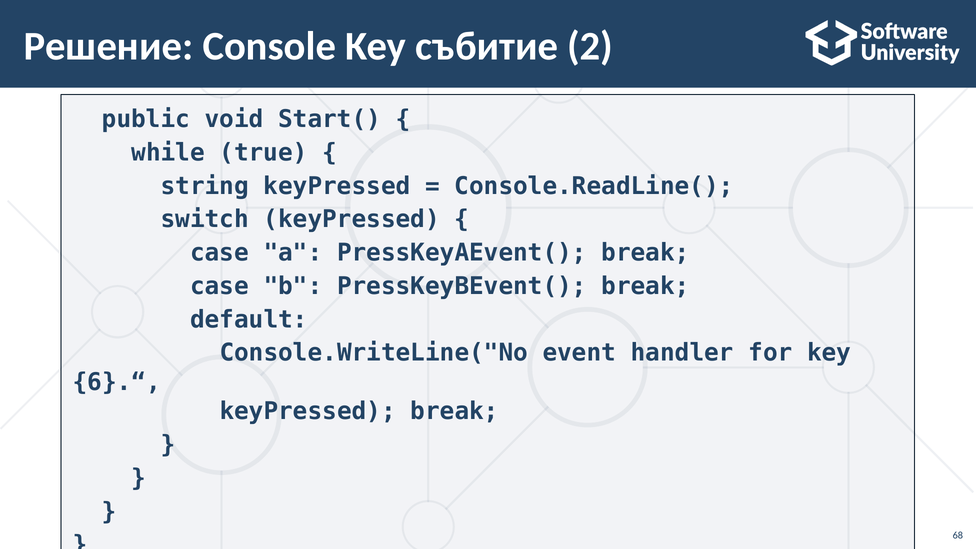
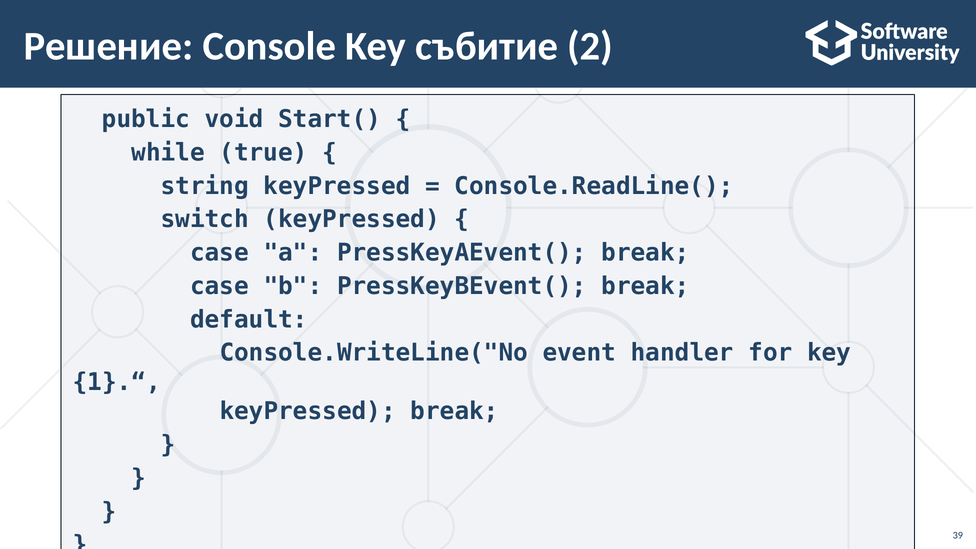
6}.“: 6}.“ -> 1}.“ (117, 382)
68: 68 -> 39 (958, 535)
